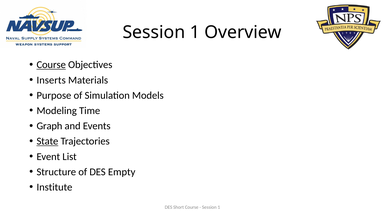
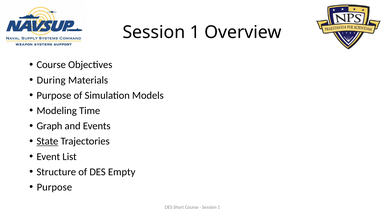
Course underline: present -> none (51, 65)
Inserts: Inserts -> During (51, 80)
Institute: Institute -> Purpose (54, 187)
